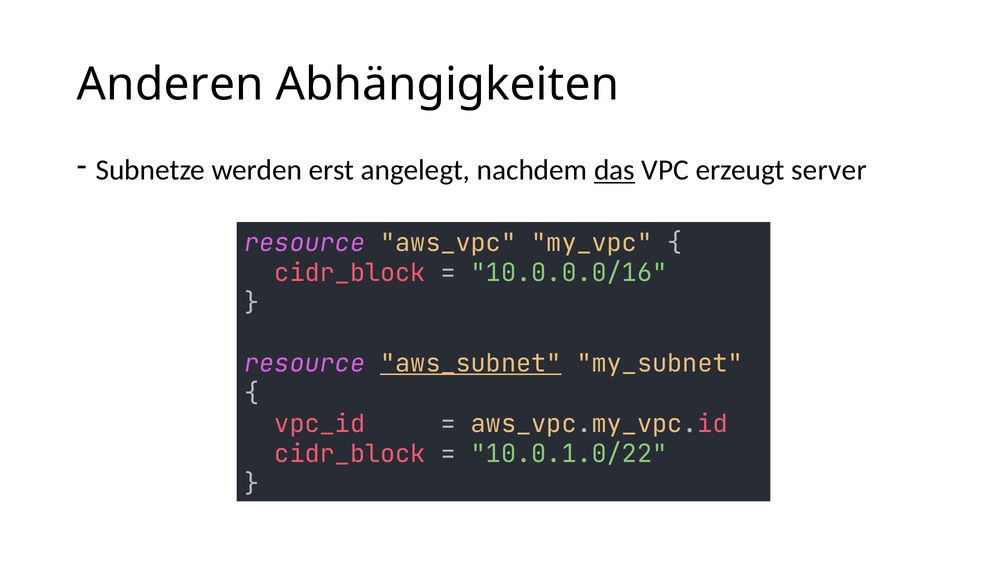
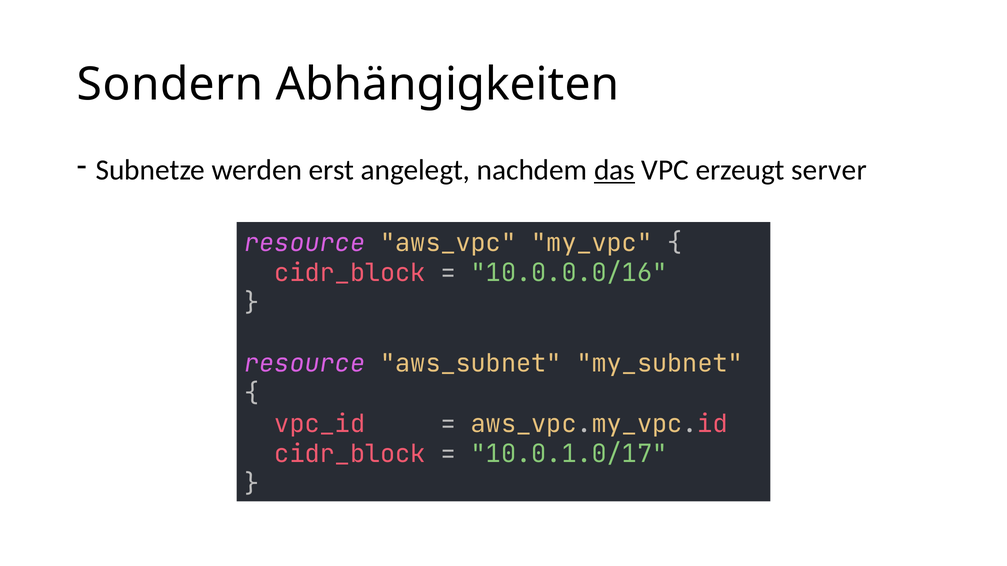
Anderen: Anderen -> Sondern (170, 85)
aws_subnet underline: present -> none (471, 364)
10.0.1.0/22: 10.0.1.0/22 -> 10.0.1.0/17 (569, 454)
